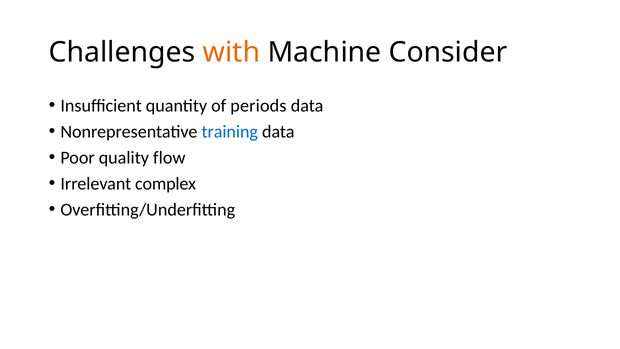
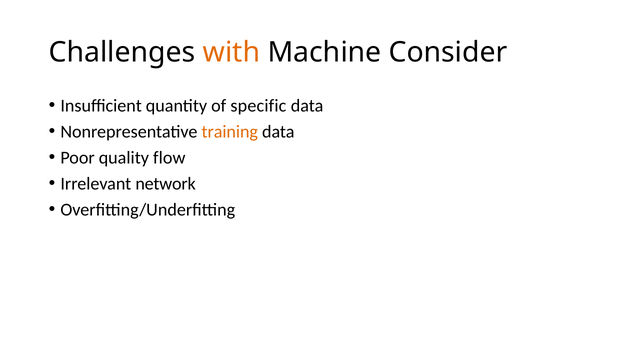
periods: periods -> specific (258, 106)
training colour: blue -> orange (230, 132)
complex: complex -> network (166, 184)
